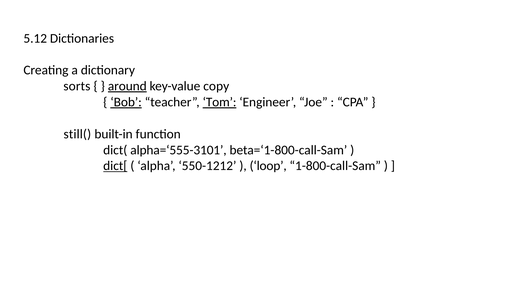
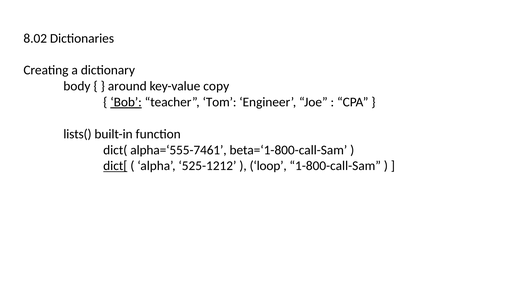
5.12: 5.12 -> 8.02 (35, 38)
sorts: sorts -> body (77, 86)
around underline: present -> none (127, 86)
Tom underline: present -> none (220, 102)
still(: still( -> lists( (77, 134)
alpha=‘555-3101: alpha=‘555-3101 -> alpha=‘555-7461 (178, 150)
550-1212: 550-1212 -> 525-1212 (207, 166)
